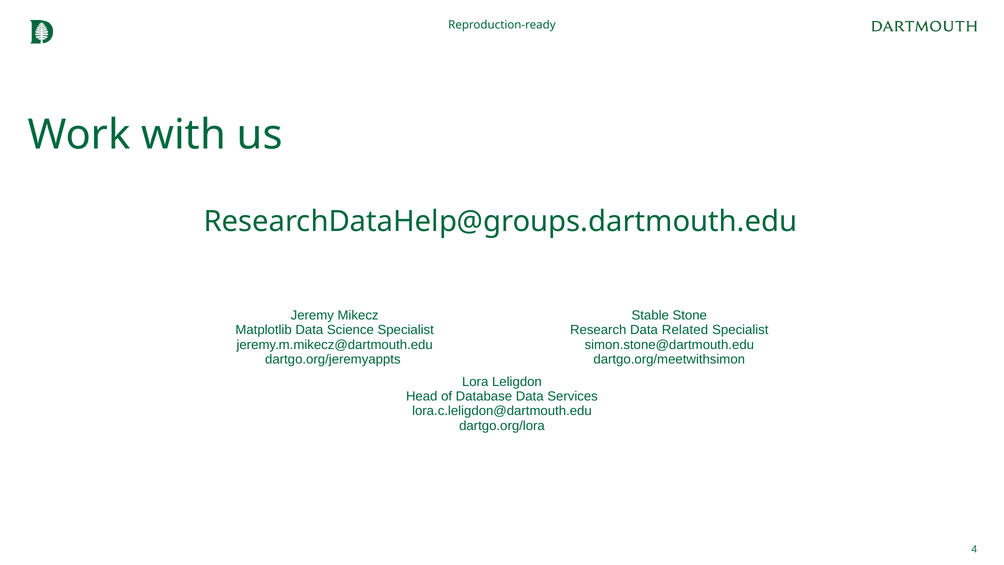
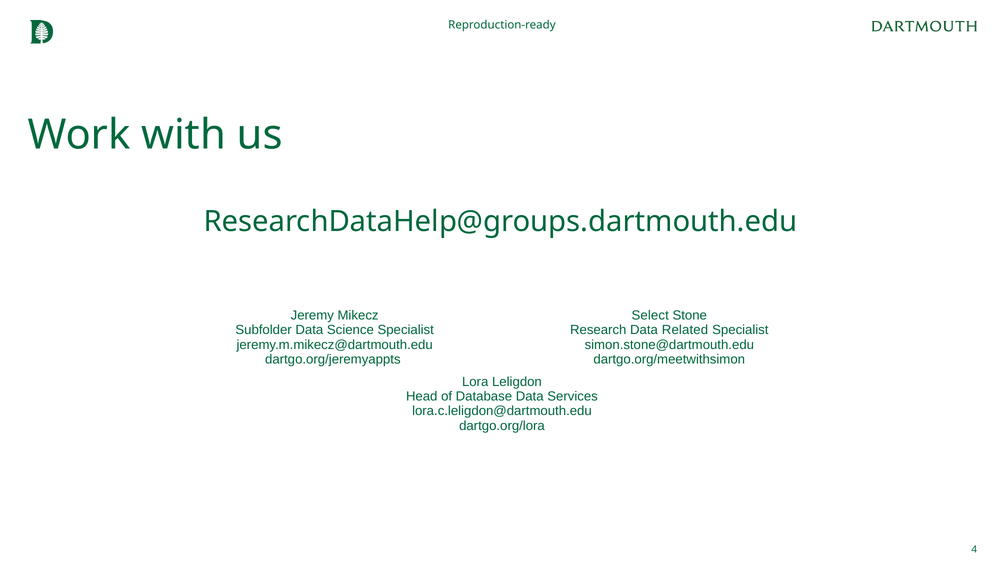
Stable: Stable -> Select (650, 315)
Matplotlib: Matplotlib -> Subfolder (264, 330)
